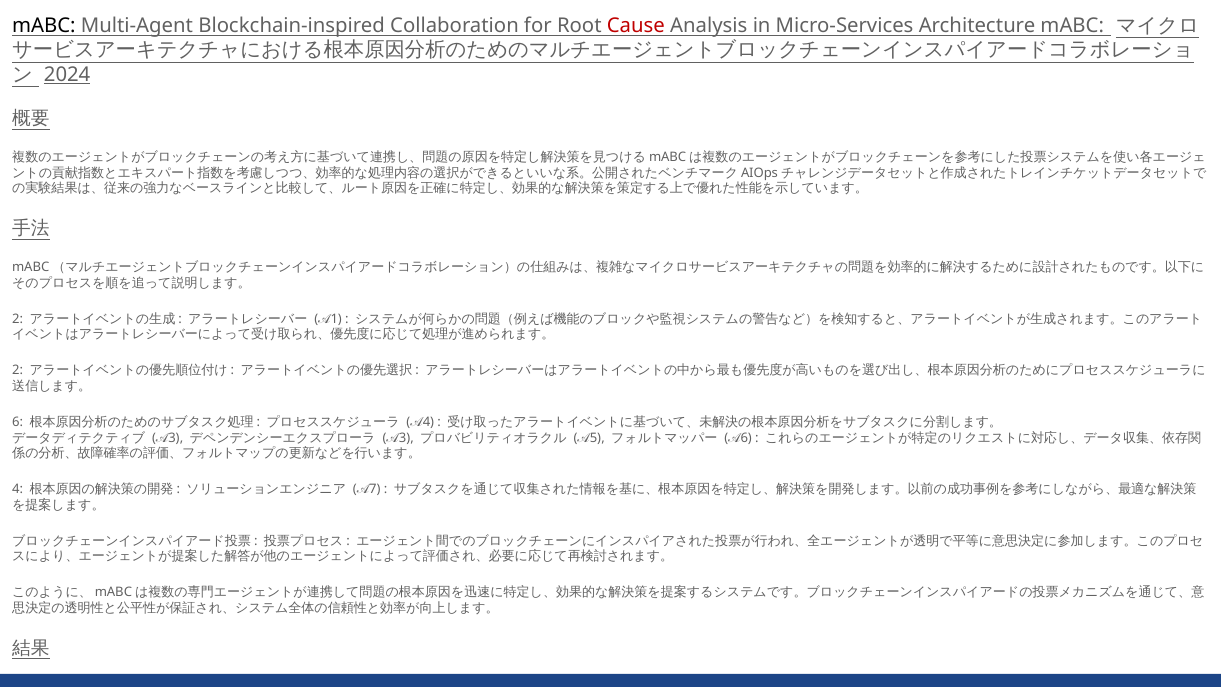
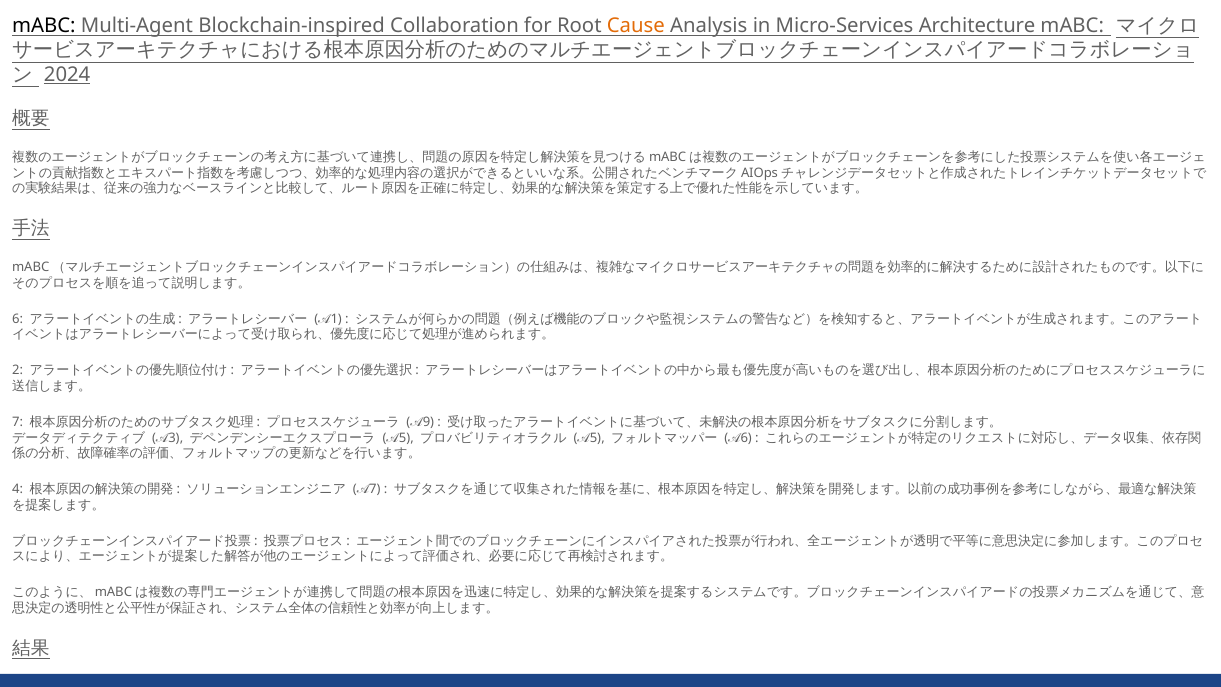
Cause colour: red -> orange (636, 26)
2: 2 -> 6 (18, 319)
6: 6 -> 7 (18, 422)
4: 4 -> 9 (428, 422)
3: 3 -> 5 (406, 438)
